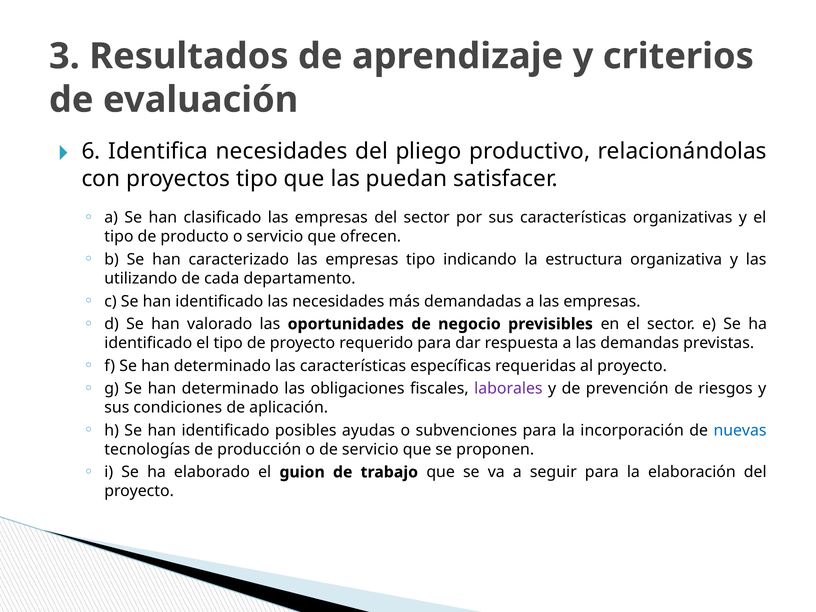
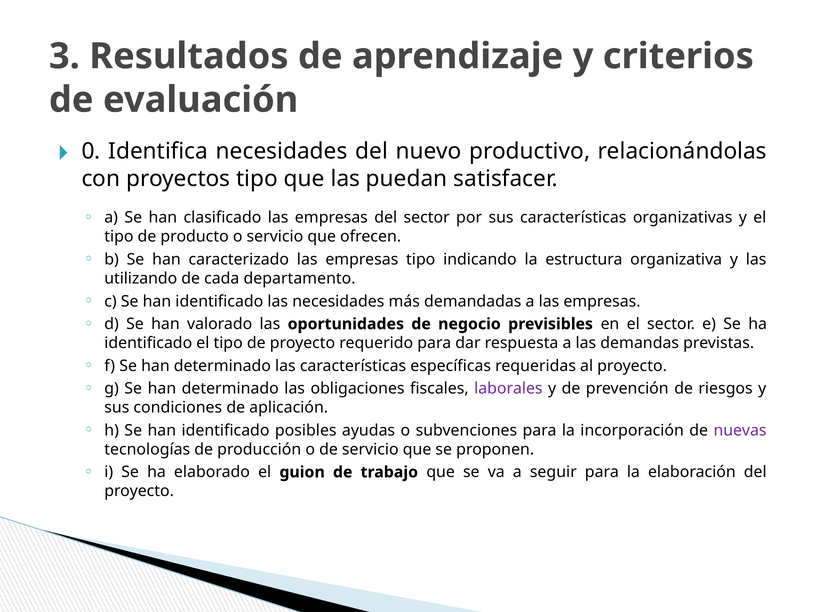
6: 6 -> 0 (91, 151)
pliego: pliego -> nuevo (429, 151)
nuevas colour: blue -> purple (740, 430)
